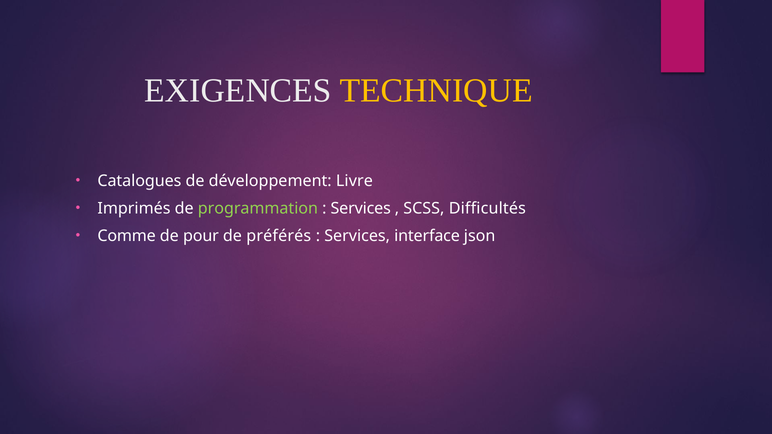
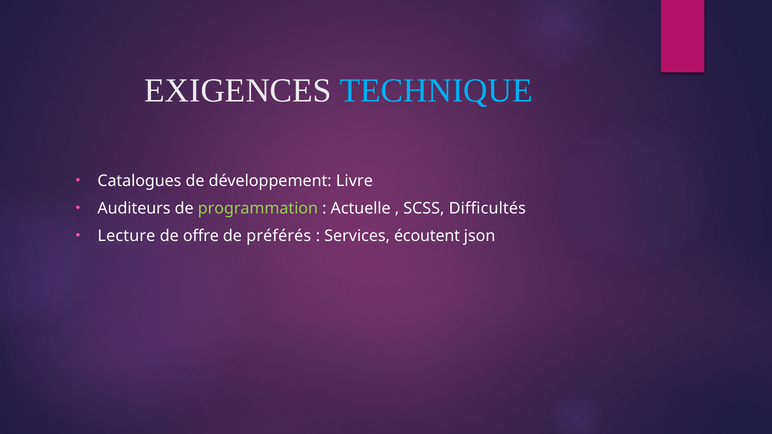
TECHNIQUE colour: yellow -> light blue (436, 91)
Imprimés: Imprimés -> Auditeurs (134, 209)
Services: Services -> Actuelle (361, 209)
Comme: Comme -> Lecture (126, 236)
pour: pour -> offre (201, 236)
interface: interface -> écoutent (427, 236)
